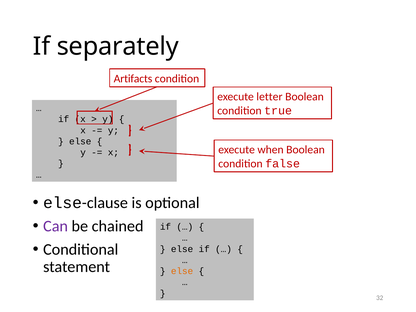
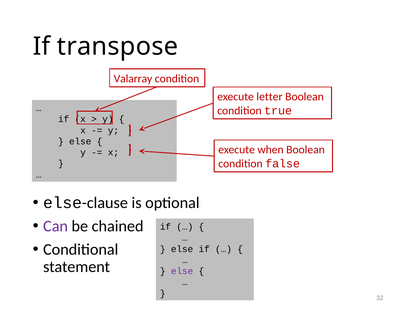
separately: separately -> transpose (118, 47)
Artifacts: Artifacts -> Valarray (133, 79)
else colour: orange -> purple (182, 271)
